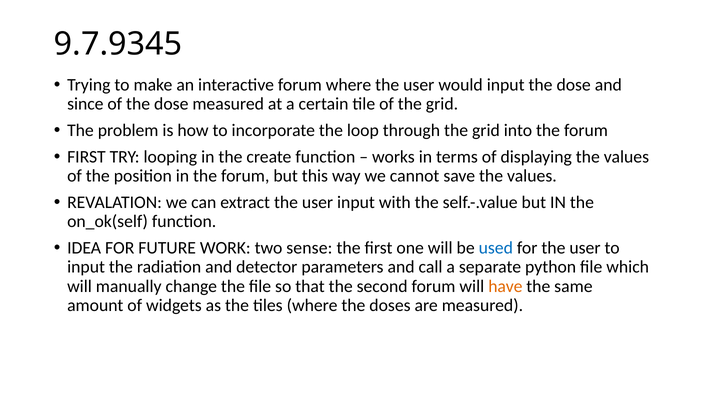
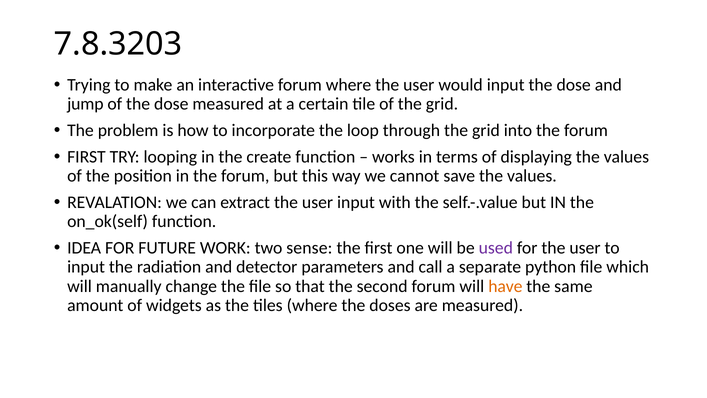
9.7.9345: 9.7.9345 -> 7.8.3203 (118, 44)
since: since -> jump (85, 104)
used colour: blue -> purple (496, 248)
